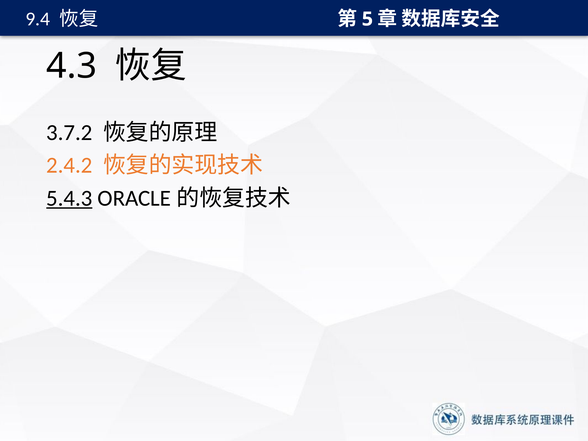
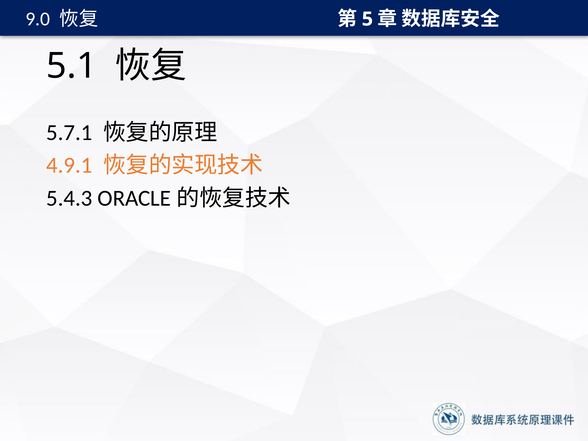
9.4: 9.4 -> 9.0 (38, 19)
4.3: 4.3 -> 5.1 (72, 66)
3.7.2: 3.7.2 -> 5.7.1 (69, 133)
2.4.2: 2.4.2 -> 4.9.1 (69, 165)
5.4.3 underline: present -> none (69, 198)
